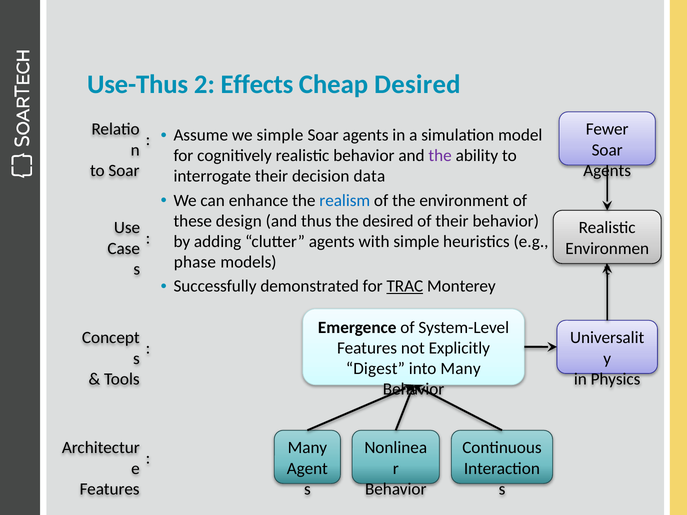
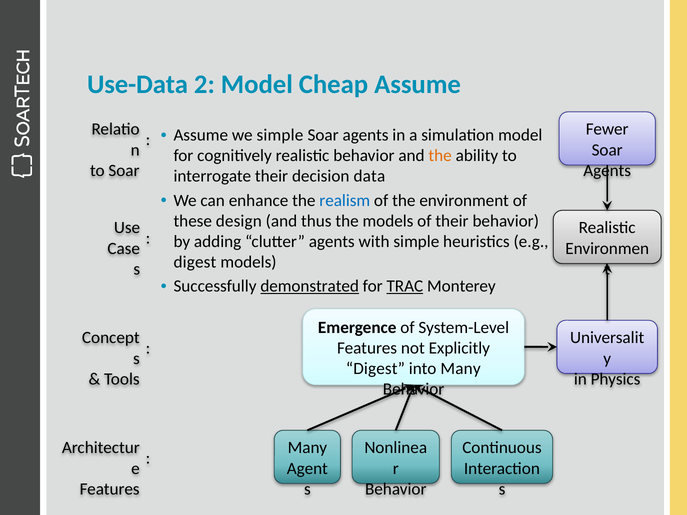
Use-Thus: Use-Thus -> Use-Data (138, 84)
2 Effects: Effects -> Model (257, 84)
Cheap Desired: Desired -> Assume (418, 84)
the colour: purple -> orange (440, 156)
the desired: desired -> models (388, 221)
phase: phase -> digest (195, 262)
demonstrated underline: none -> present (310, 286)
